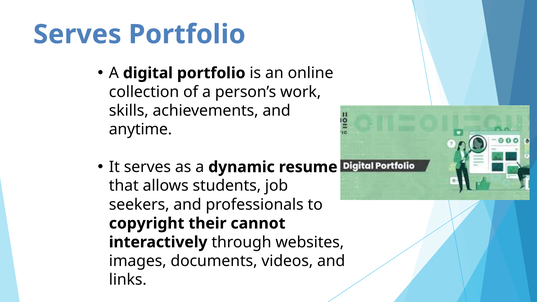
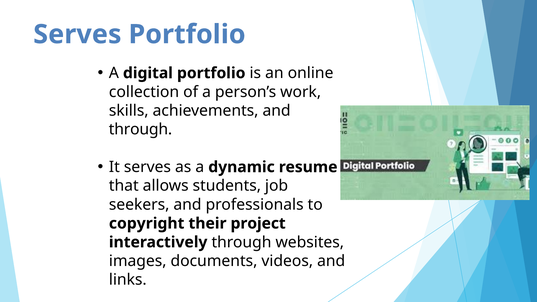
anytime: anytime -> through (140, 129)
cannot: cannot -> project (258, 223)
